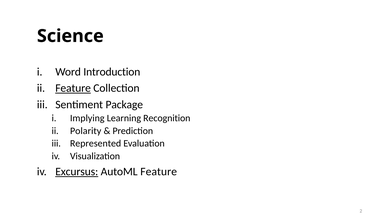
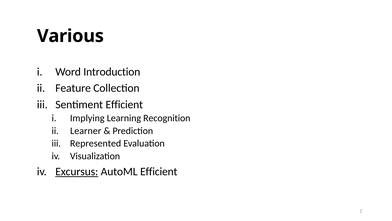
Science: Science -> Various (70, 36)
Feature underline: present -> none (73, 88)
Sentiment Package: Package -> Efficient (124, 104)
Polarity: Polarity -> Learner (86, 131)
AutoML Feature: Feature -> Efficient (159, 171)
